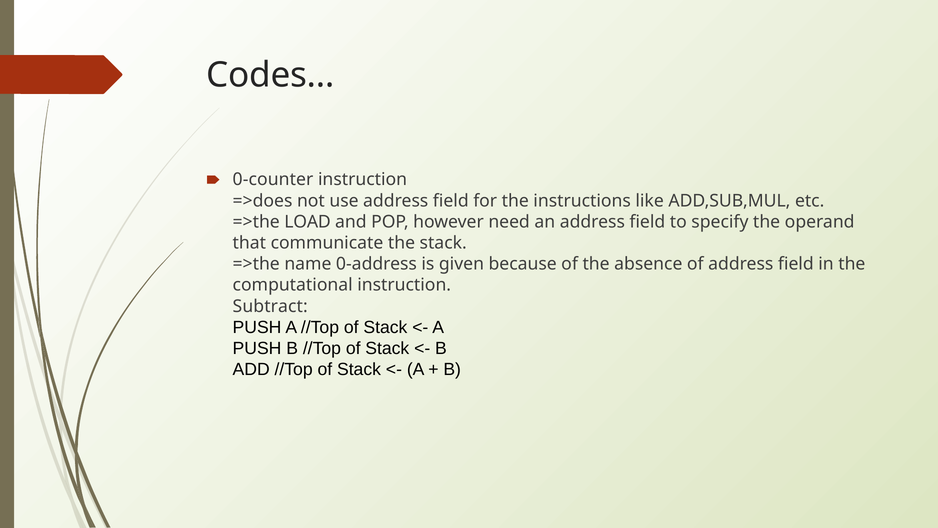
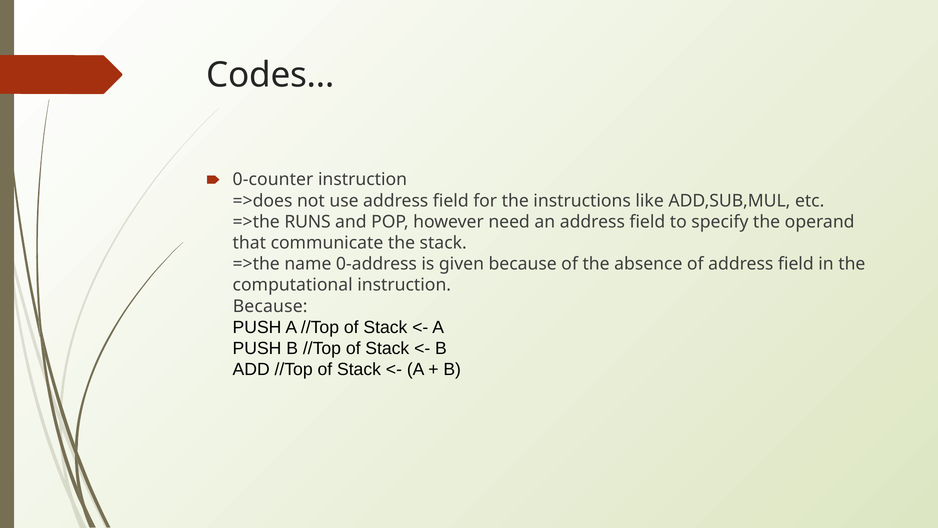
LOAD: LOAD -> RUNS (308, 222)
Subtract: Subtract -> Because (270, 306)
